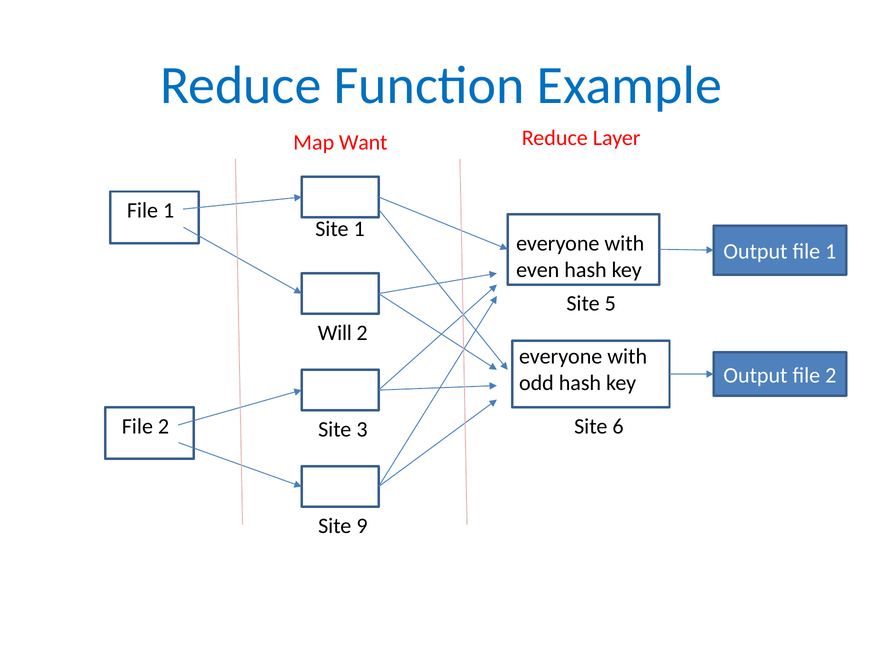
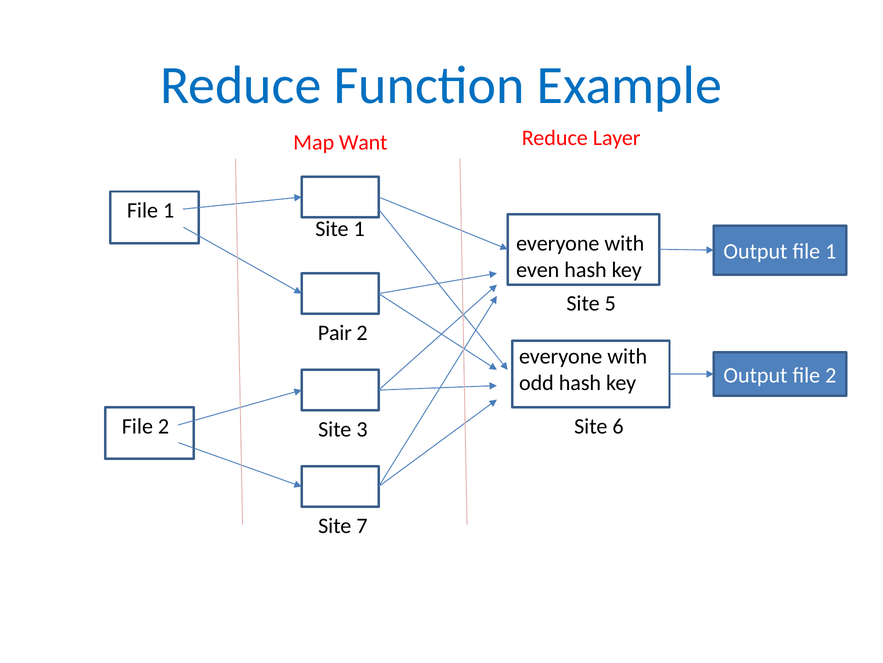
Will: Will -> Pair (335, 333)
9: 9 -> 7 (362, 525)
